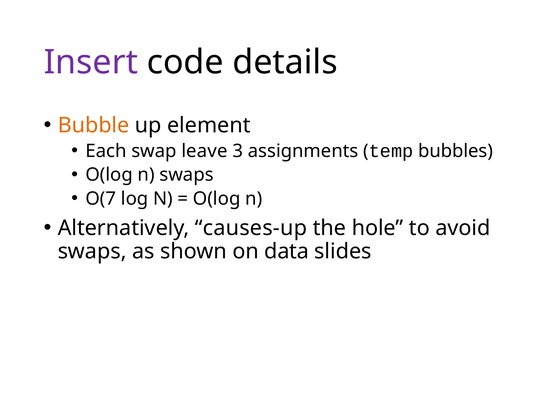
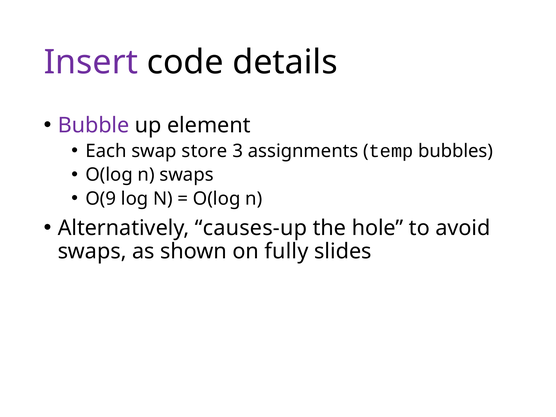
Bubble colour: orange -> purple (94, 125)
leave: leave -> store (204, 151)
O(7: O(7 -> O(9 (101, 199)
data: data -> fully (286, 251)
